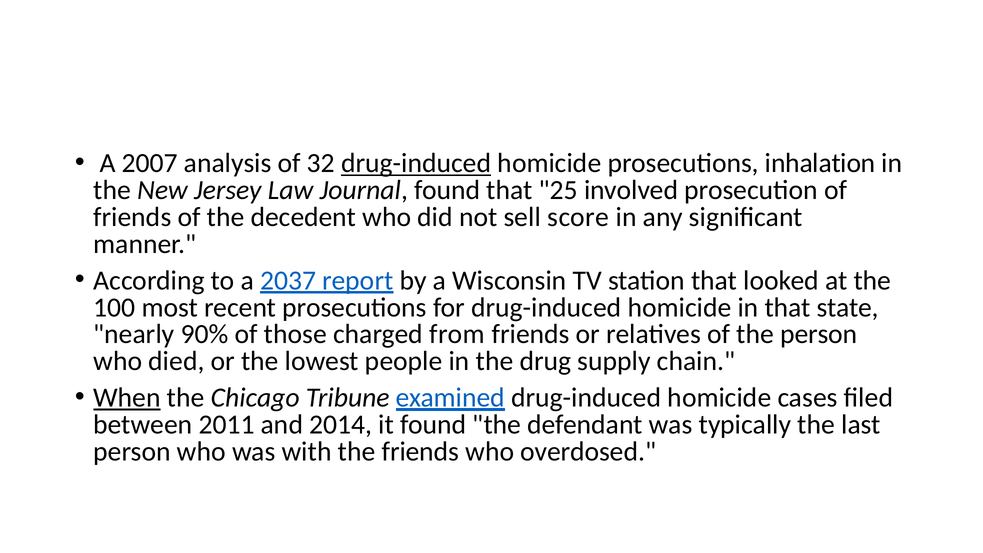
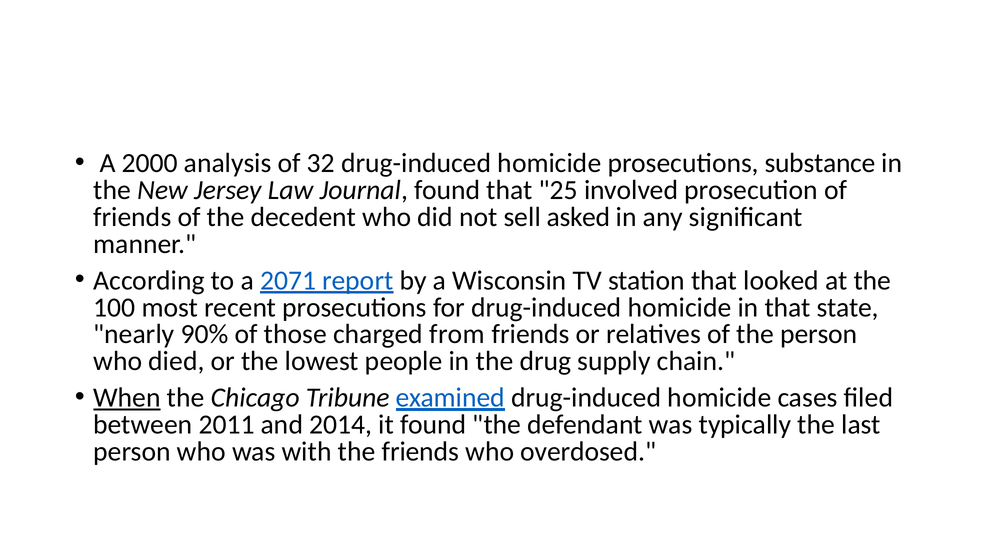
2007: 2007 -> 2000 (150, 163)
drug-induced underline: present -> none (416, 163)
inhalation: inhalation -> substance (820, 163)
score: score -> asked (578, 217)
2037: 2037 -> 2071 (288, 280)
